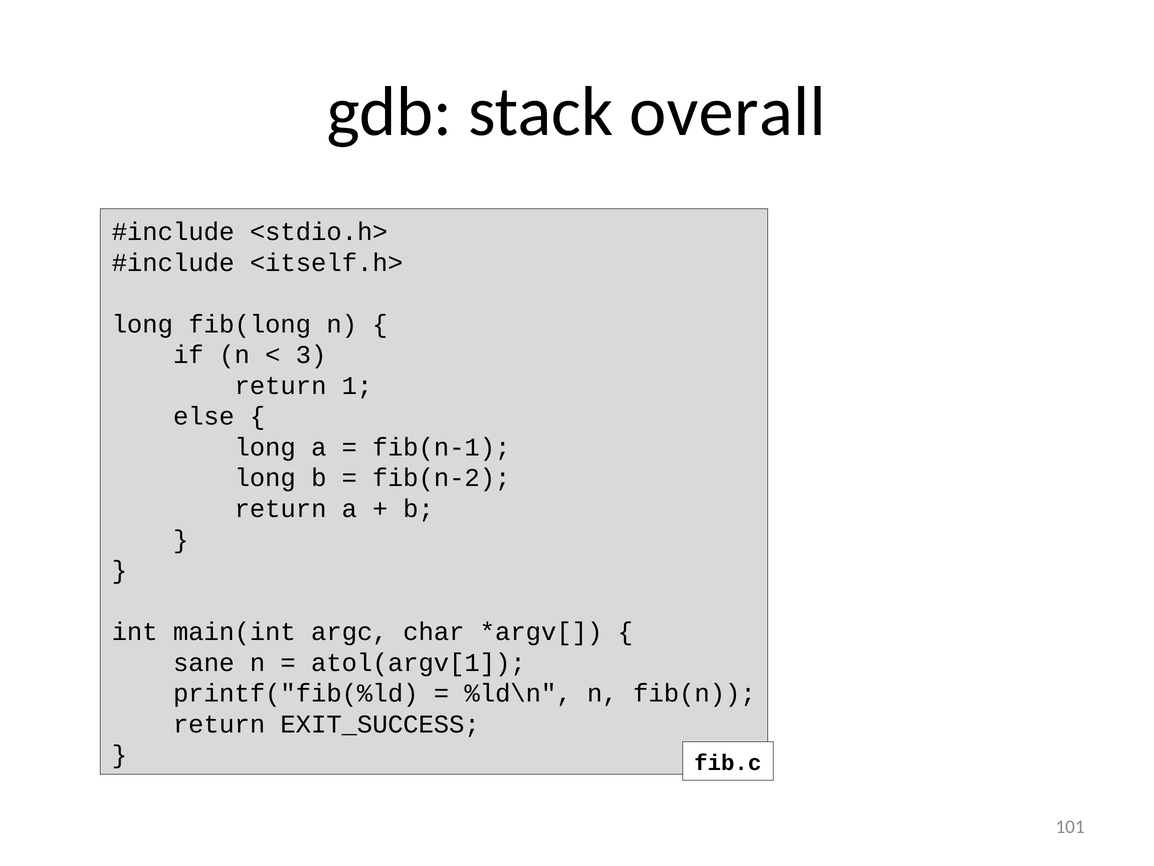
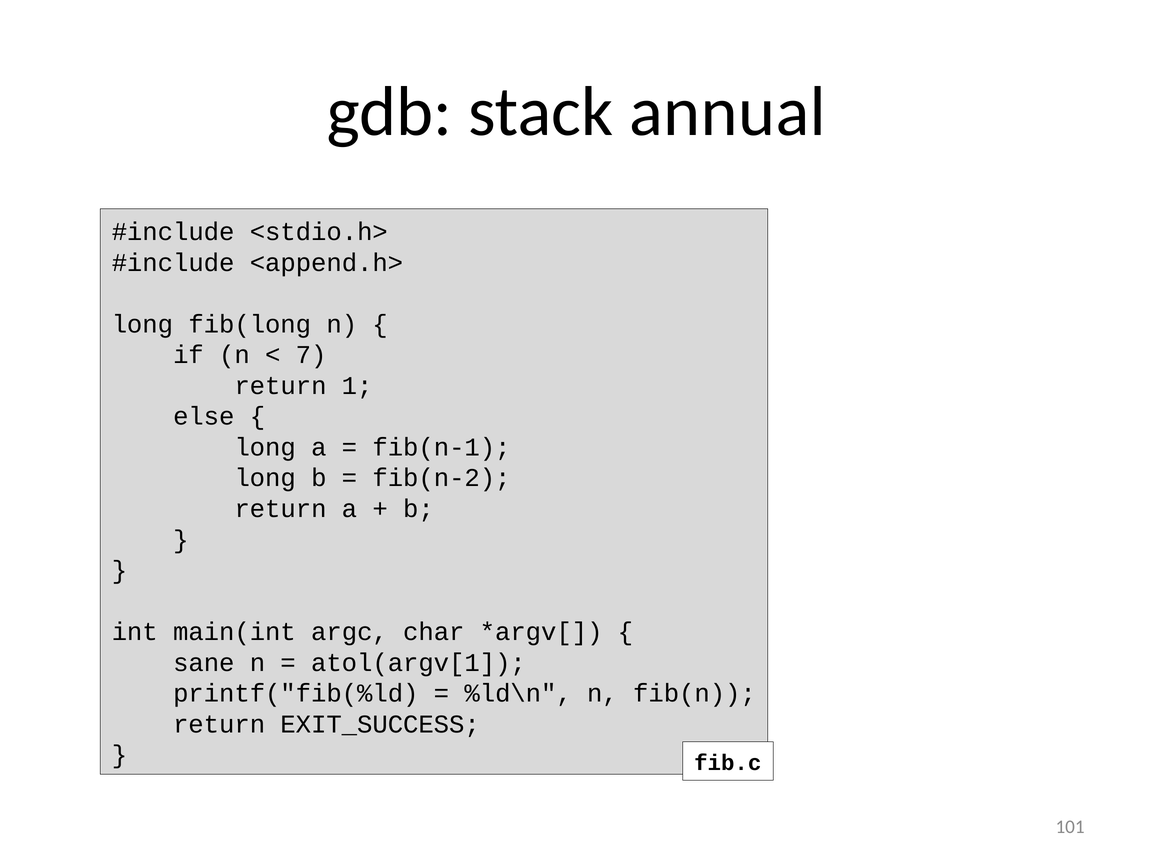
overall: overall -> annual (728, 112)
<itself.h>: <itself.h> -> <append.h> (326, 262)
3: 3 -> 7 (311, 355)
